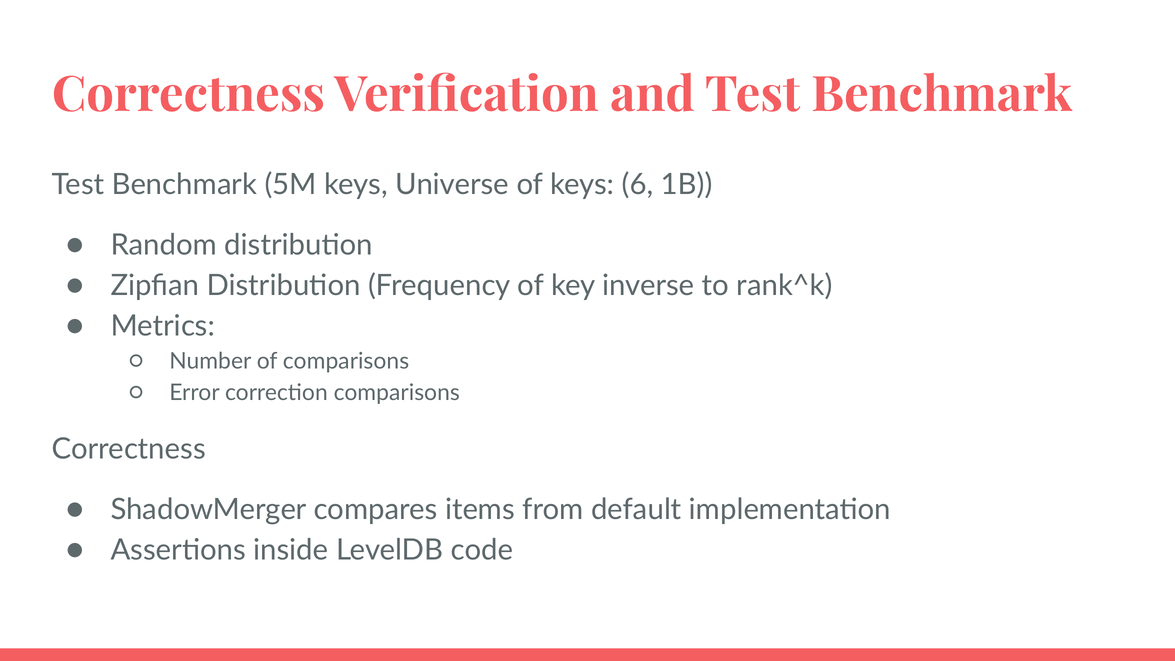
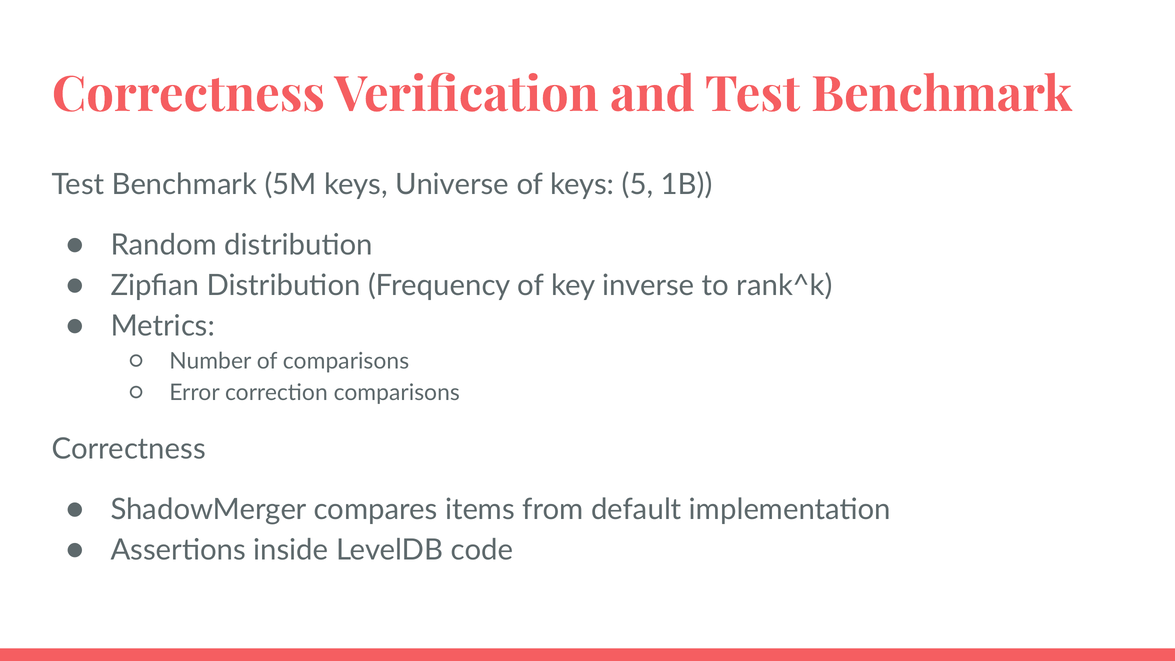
6: 6 -> 5 (637, 185)
